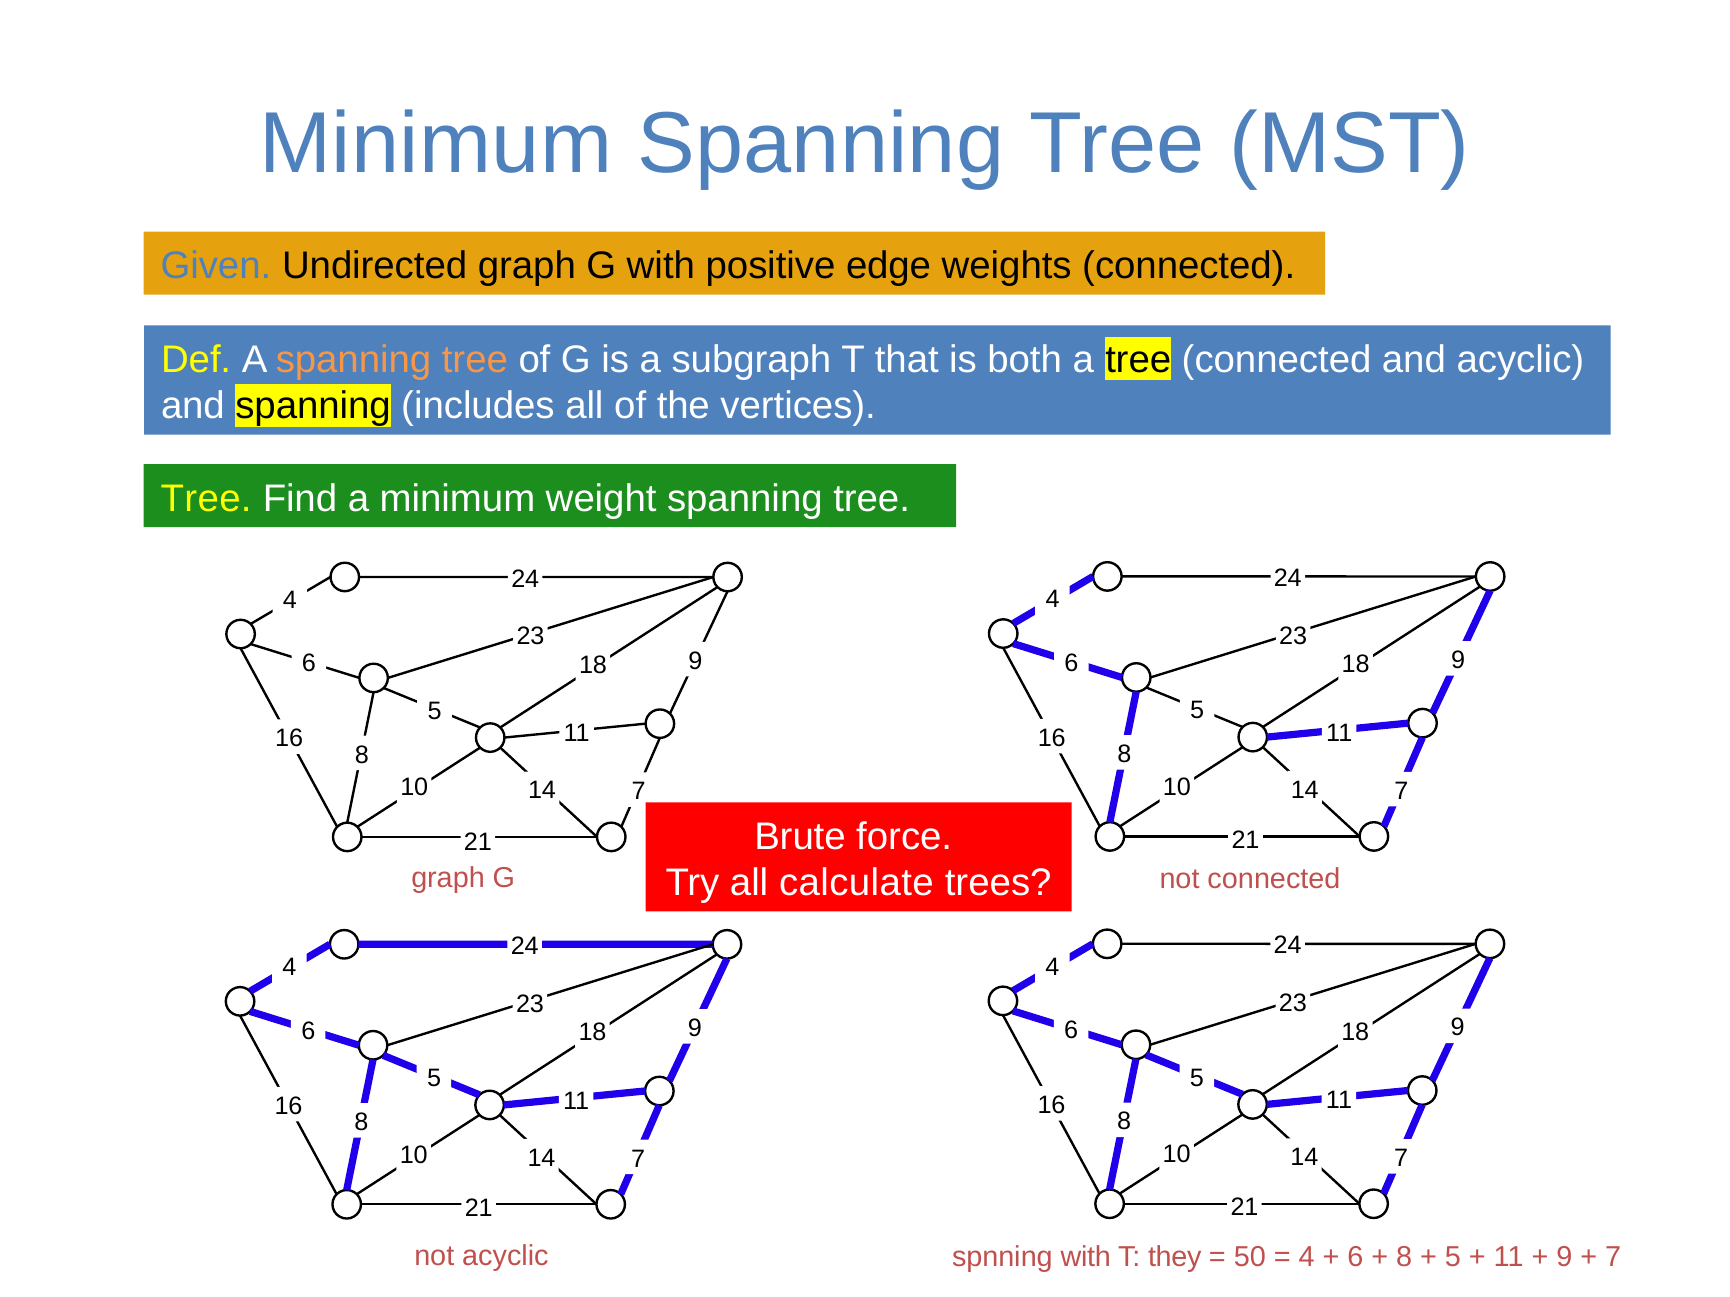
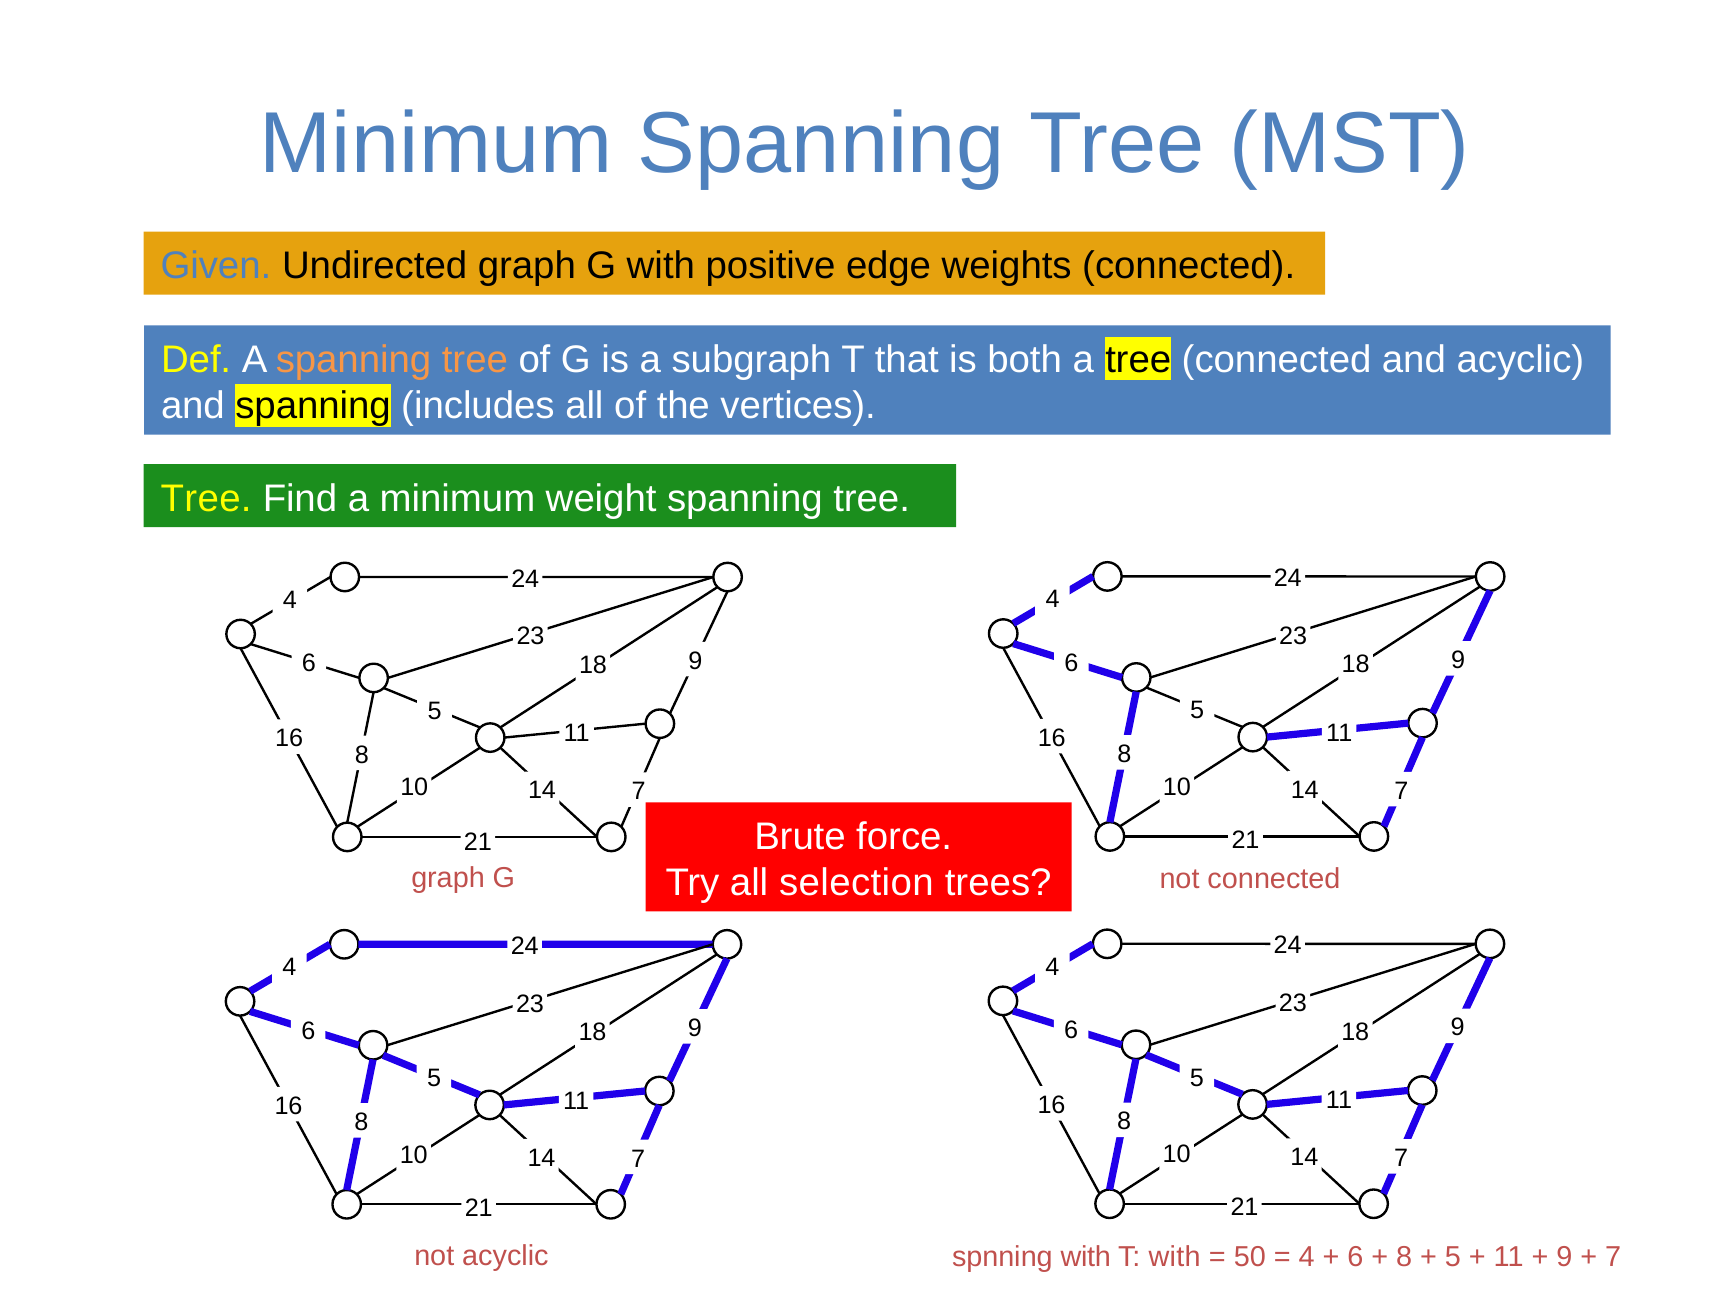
calculate: calculate -> selection (856, 883)
T they: they -> with (1175, 1257)
